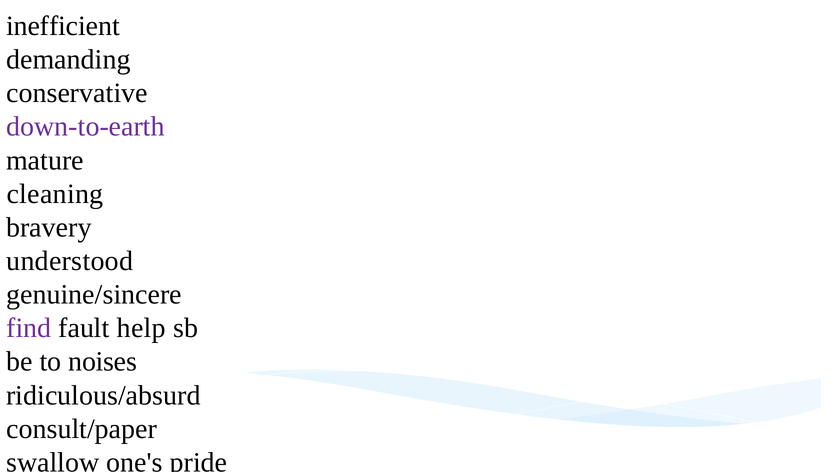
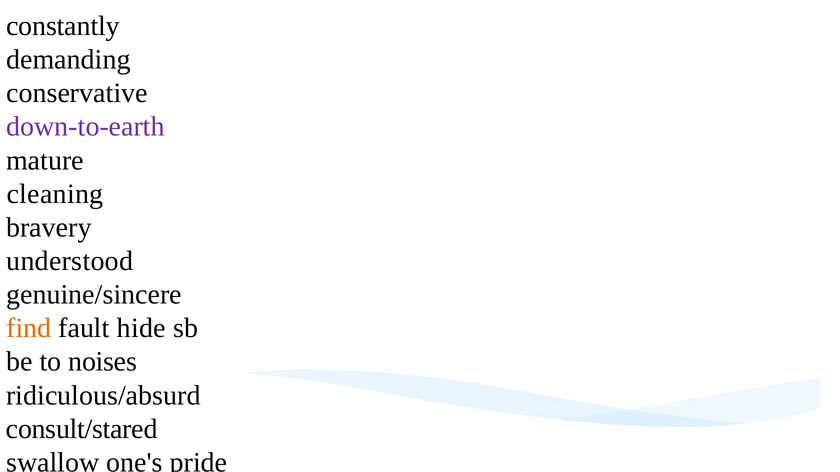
inefficient: inefficient -> constantly (63, 26)
find colour: purple -> orange (29, 329)
help: help -> hide (141, 329)
consult/paper: consult/paper -> consult/stared (82, 429)
